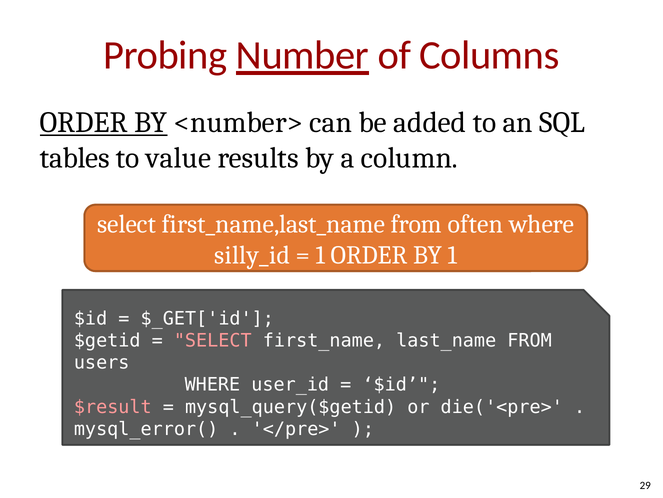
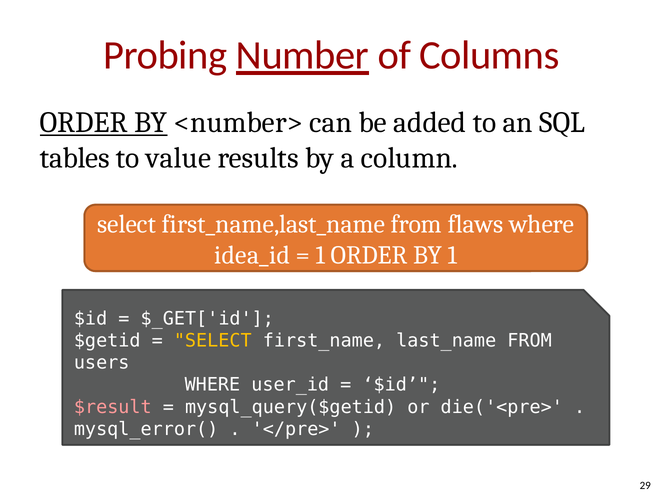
often: often -> flaws (475, 224)
silly_id: silly_id -> idea_id (252, 255)
SELECT colour: pink -> yellow (213, 340)
